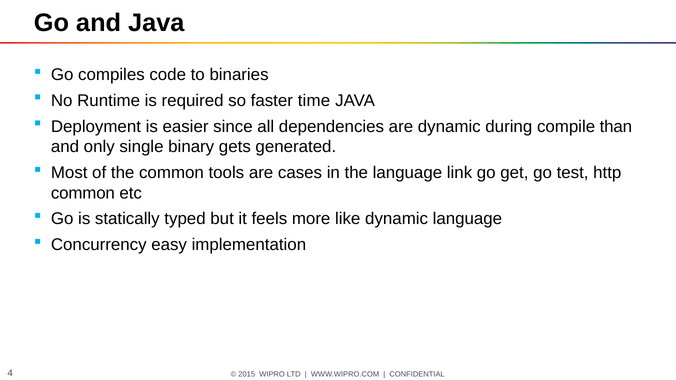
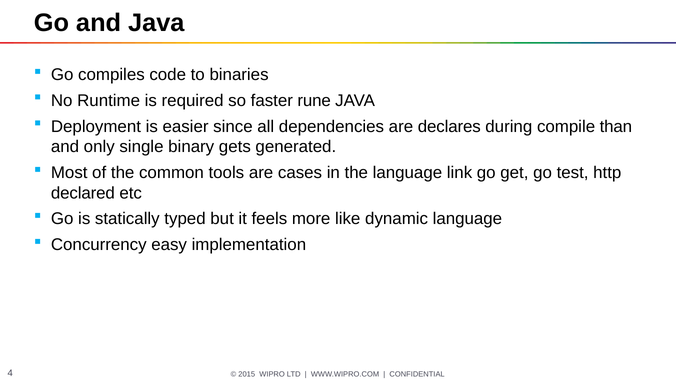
time: time -> rune (314, 101)
are dynamic: dynamic -> declares (449, 127)
common: common -> declared (83, 193)
